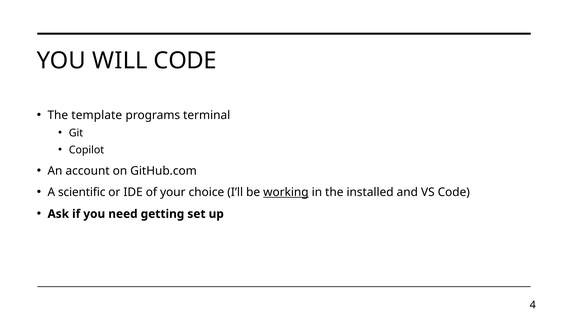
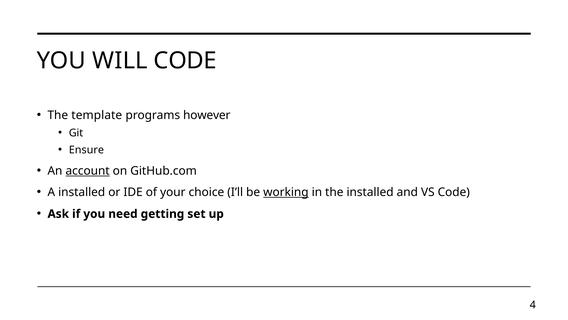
terminal: terminal -> however (207, 115)
Copilot: Copilot -> Ensure (86, 150)
account underline: none -> present (88, 171)
A scientific: scientific -> installed (82, 192)
